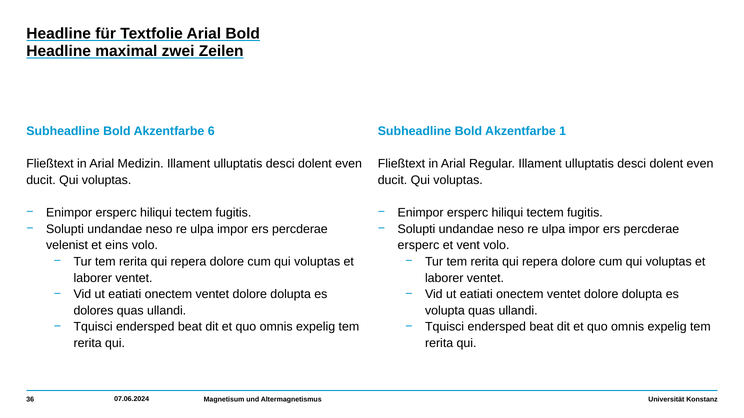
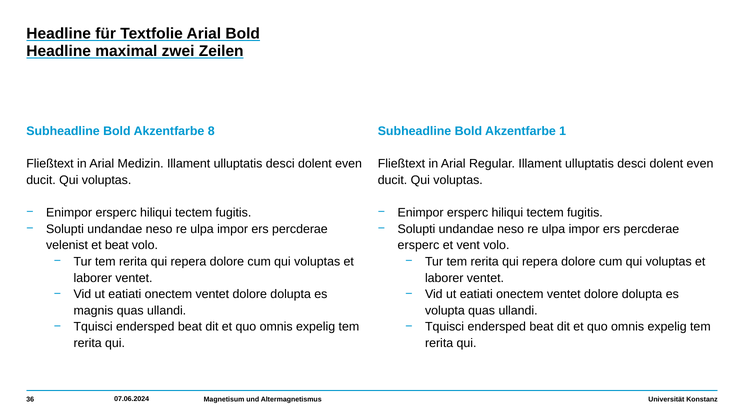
6: 6 -> 8 (211, 131)
et eins: eins -> beat (117, 246)
dolores: dolores -> magnis (93, 311)
